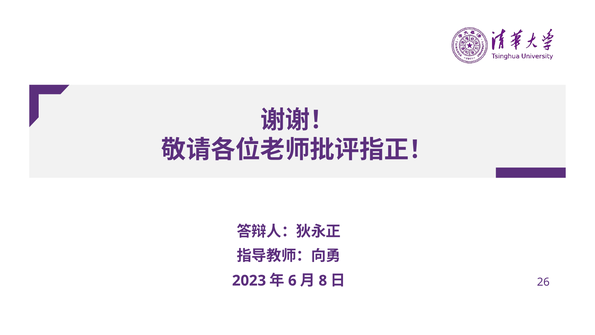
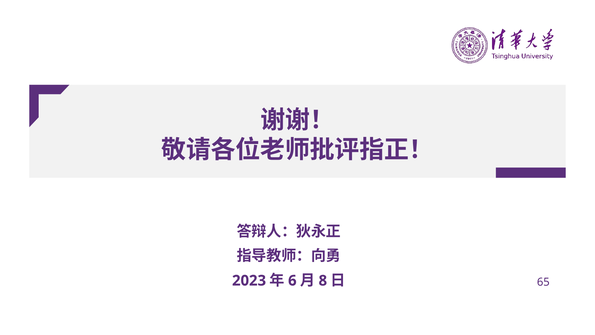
26: 26 -> 65 (543, 282)
